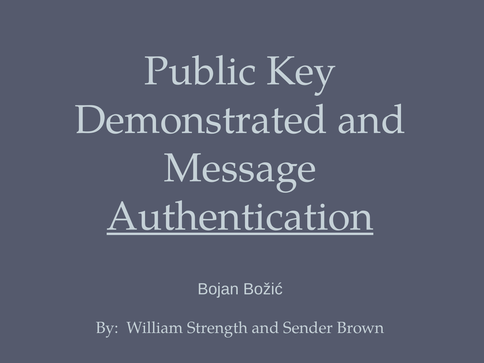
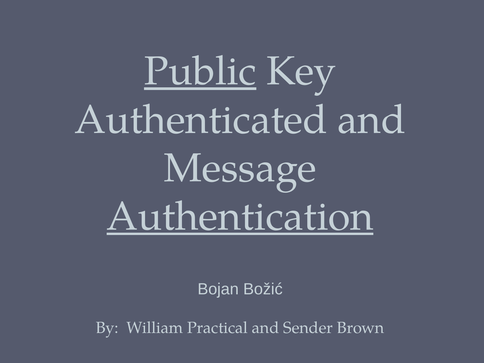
Public underline: none -> present (200, 71)
Demonstrated: Demonstrated -> Authenticated (201, 120)
Strength: Strength -> Practical (218, 328)
